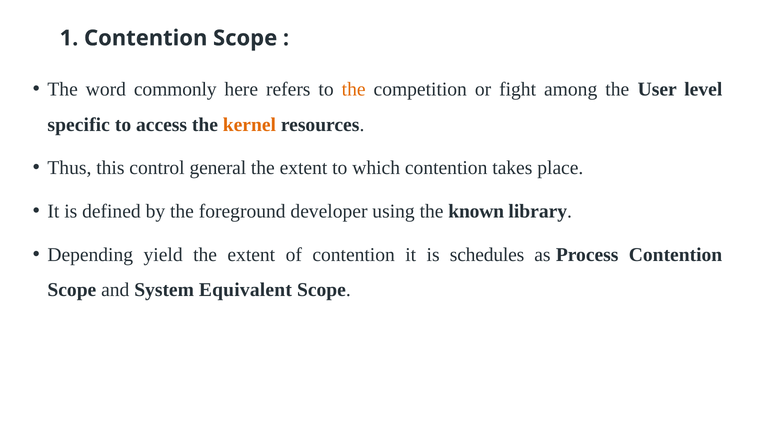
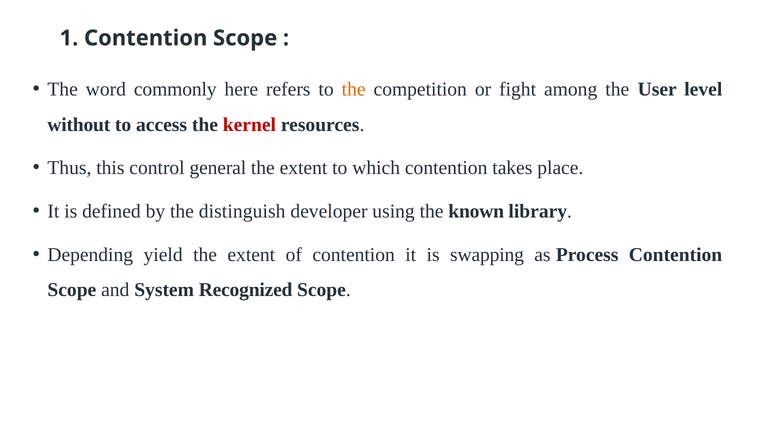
specific: specific -> without (79, 125)
kernel colour: orange -> red (249, 125)
foreground: foreground -> distinguish (242, 211)
schedules: schedules -> swapping (487, 255)
Equivalent: Equivalent -> Recognized (246, 290)
